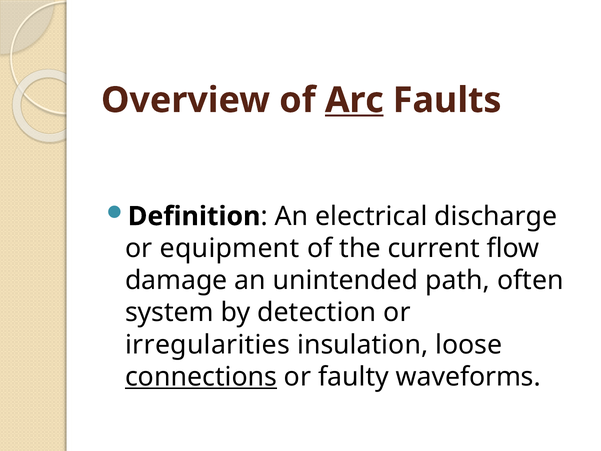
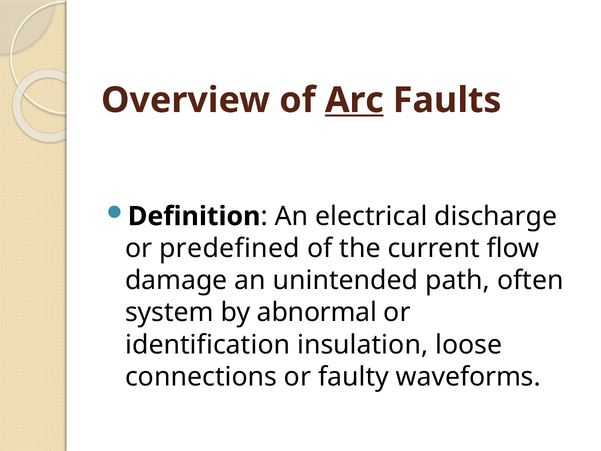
equipment: equipment -> predefined (230, 248)
detection: detection -> abnormal (317, 312)
irregularities: irregularities -> identification (208, 345)
connections underline: present -> none (201, 377)
